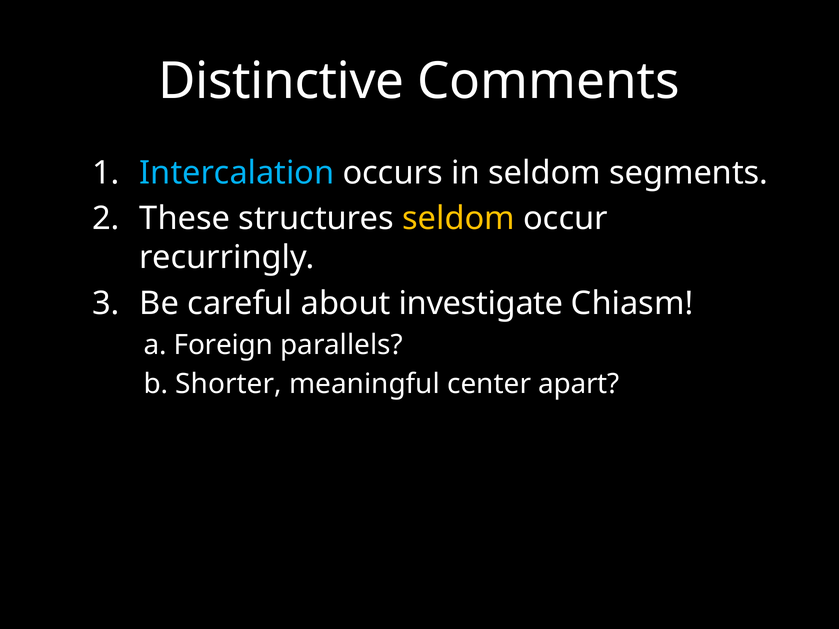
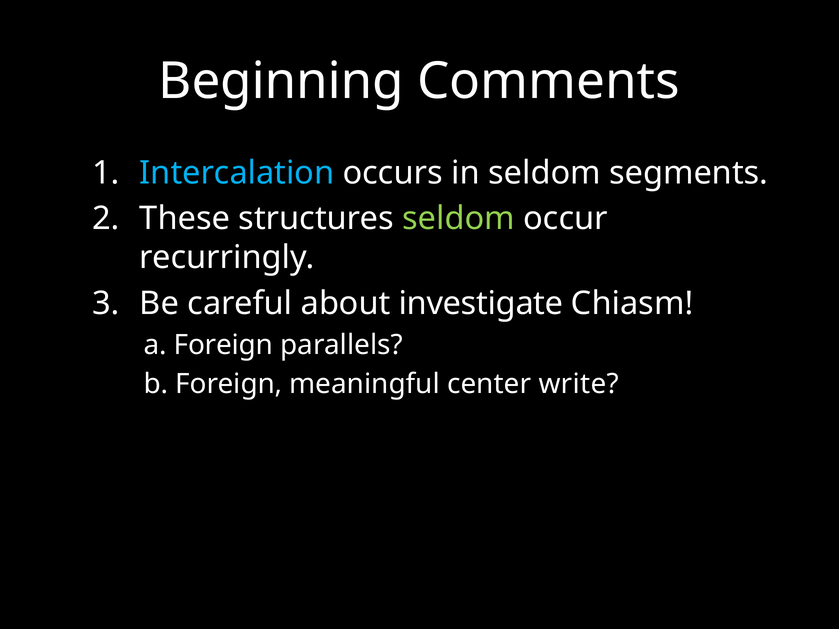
Distinctive: Distinctive -> Beginning (281, 81)
seldom colour: yellow -> light green (459, 219)
b Shorter: Shorter -> Foreign (229, 384)
apart: apart -> write (579, 384)
